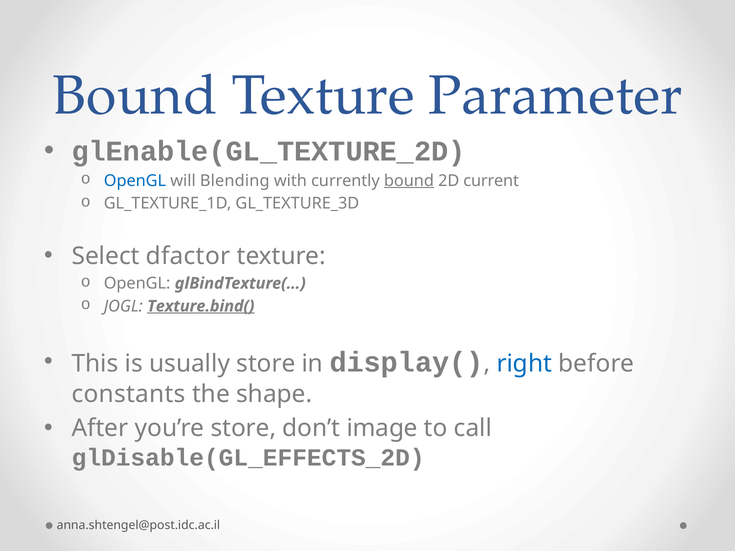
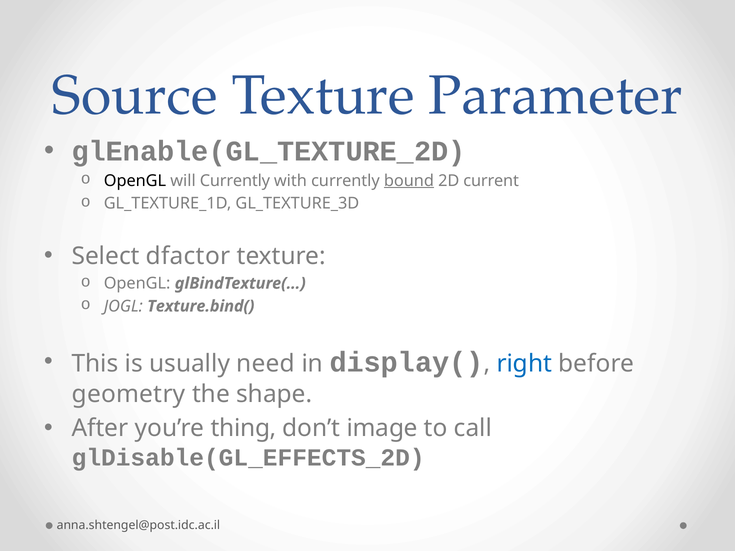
Bound: Bound -> Source (135, 96)
OpenGL colour: blue -> black (135, 181)
will Blending: Blending -> Currently (235, 181)
Texture.bind( underline: present -> none (201, 306)
usually store: store -> need (266, 364)
constants: constants -> geometry (129, 394)
you’re store: store -> thing (243, 428)
